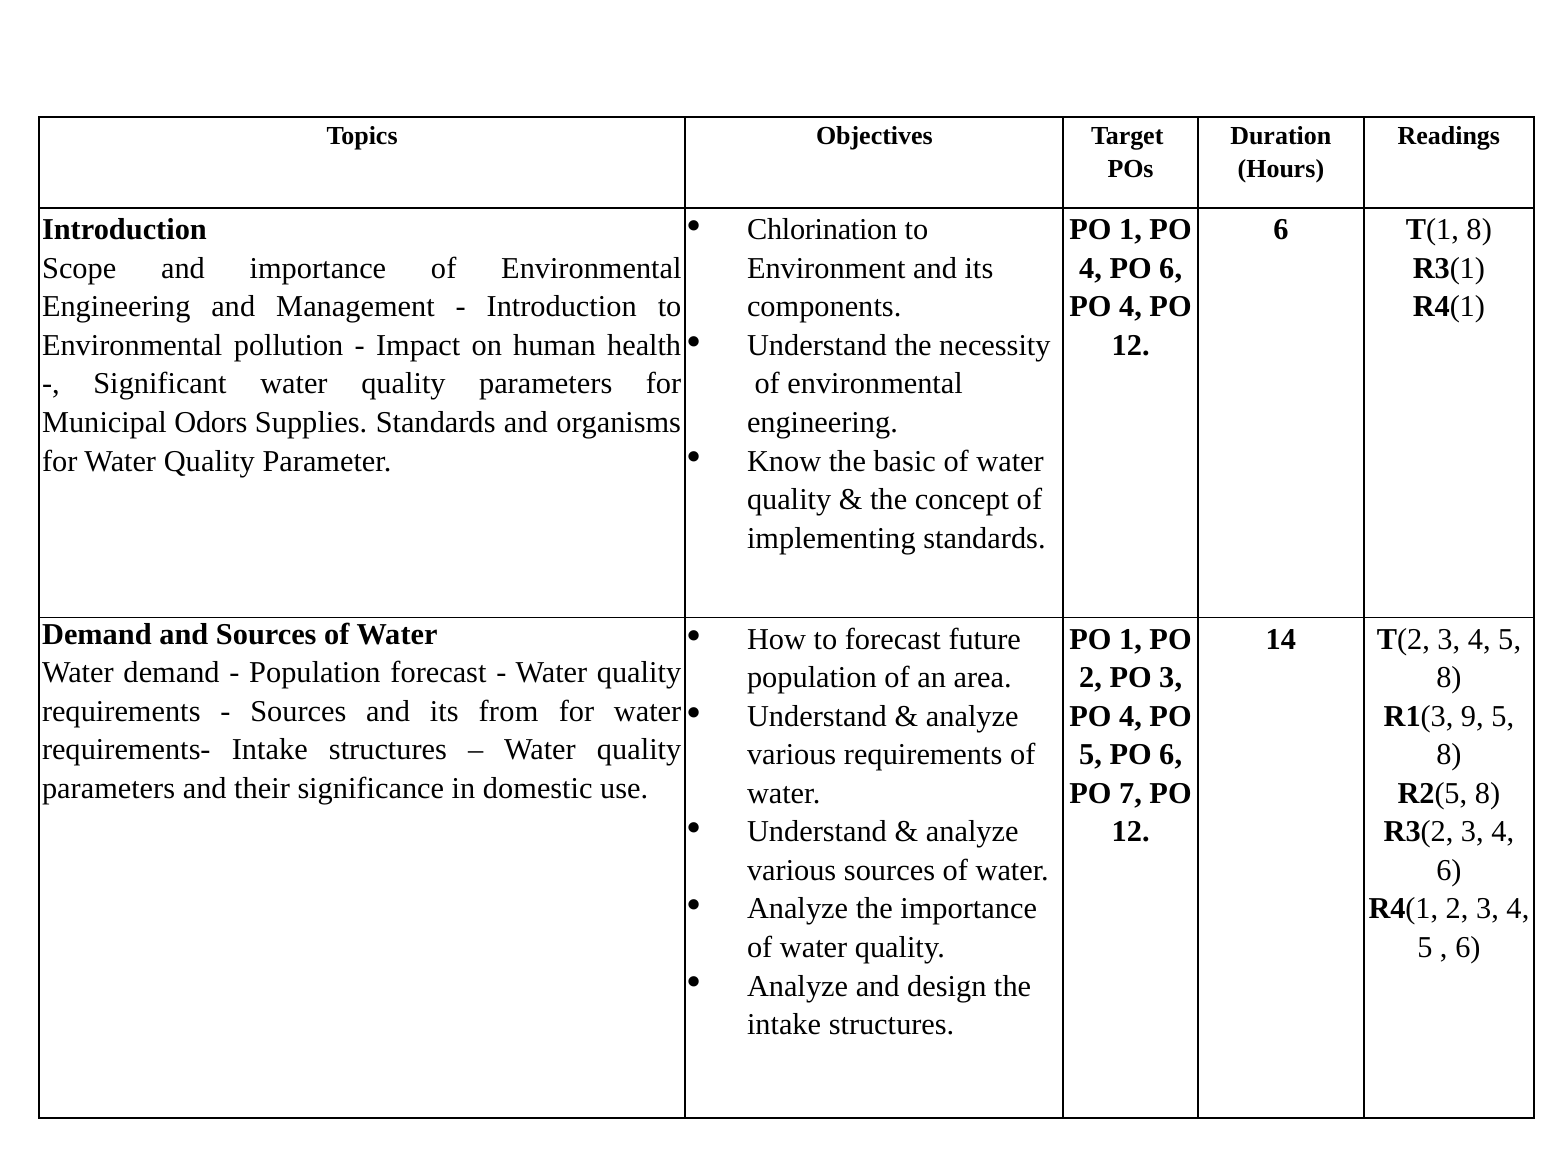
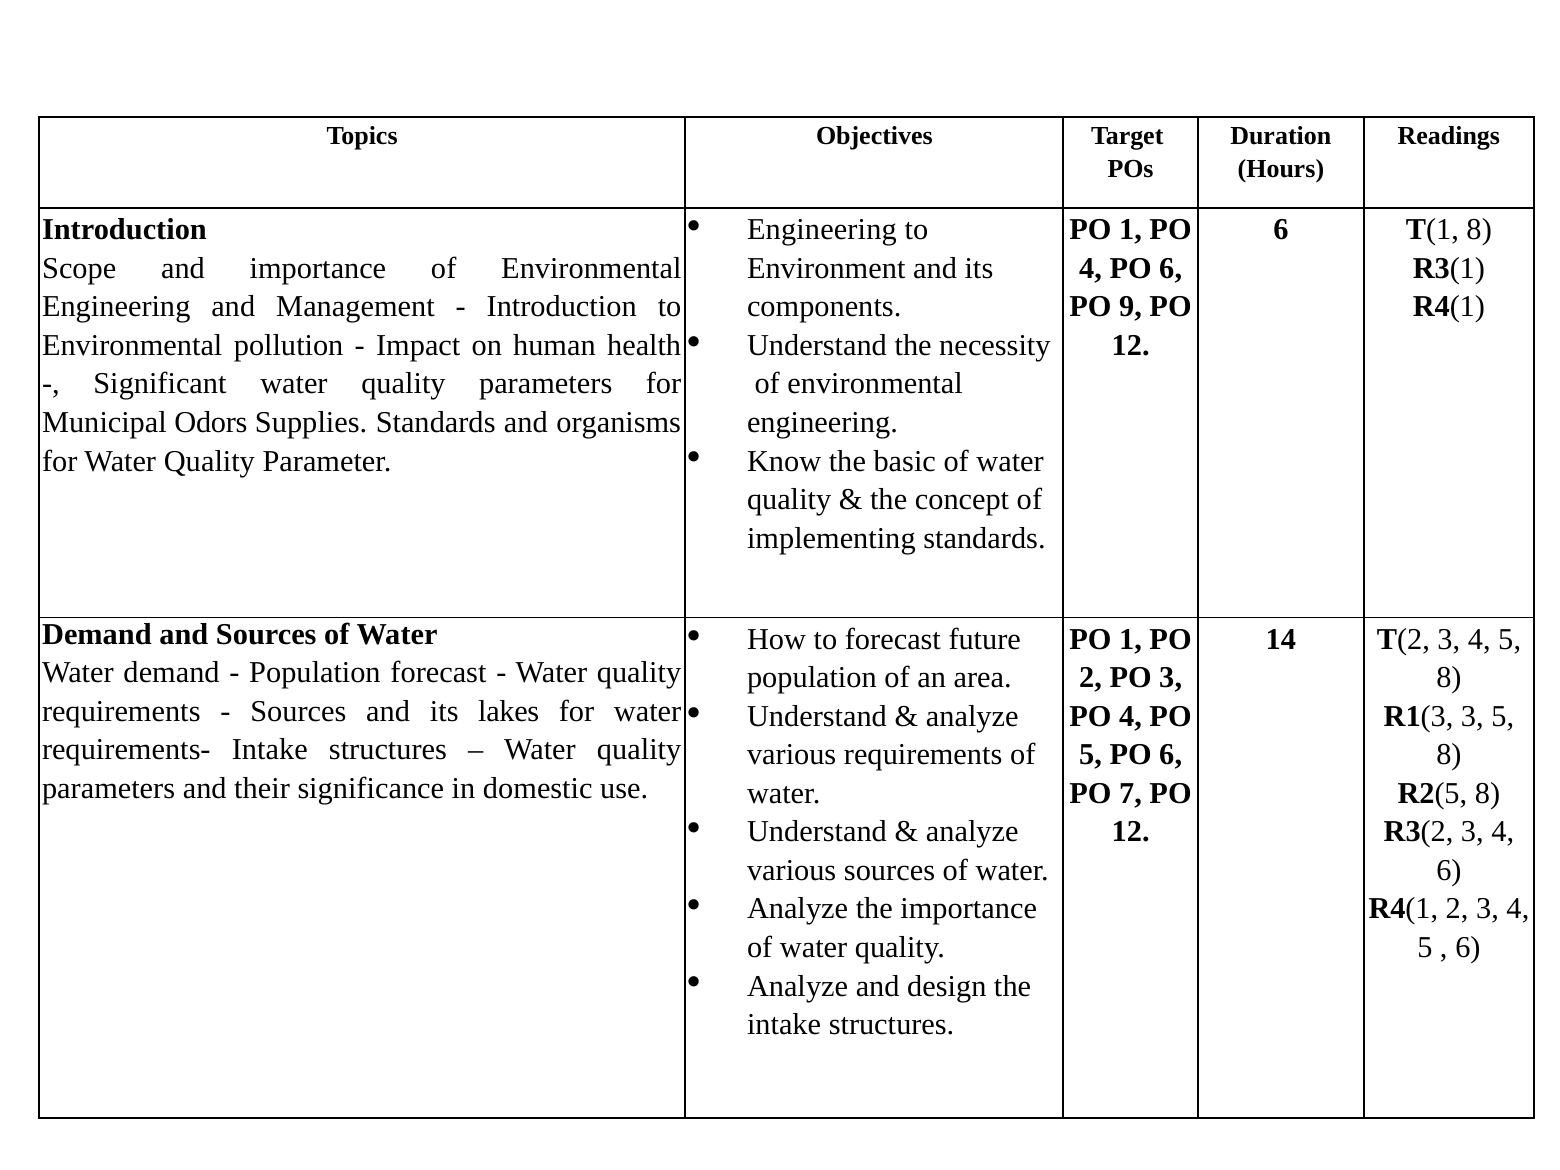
Chlorination: Chlorination -> Engineering (822, 230)
4: 4 -> 9 (1130, 307)
from: from -> lakes (509, 711)
R1(3 9: 9 -> 3 (1472, 716)
